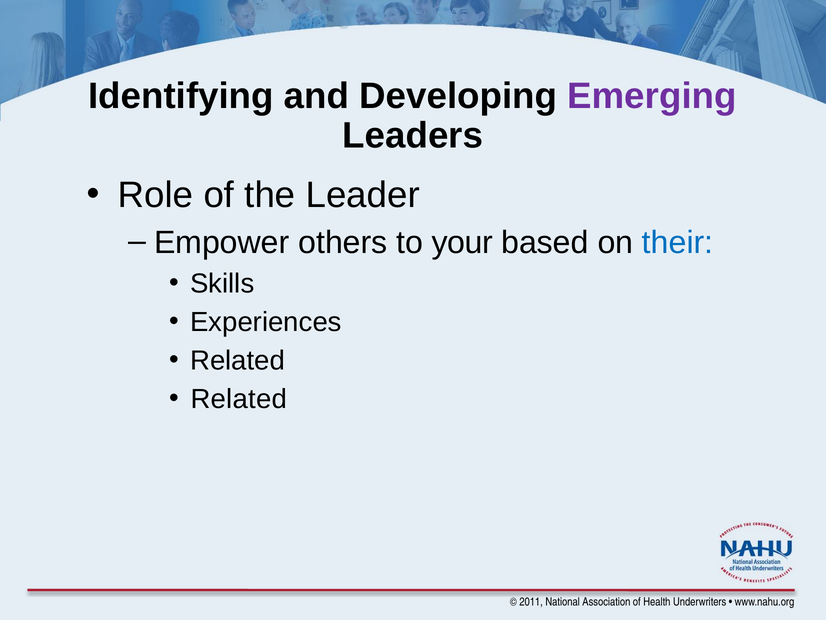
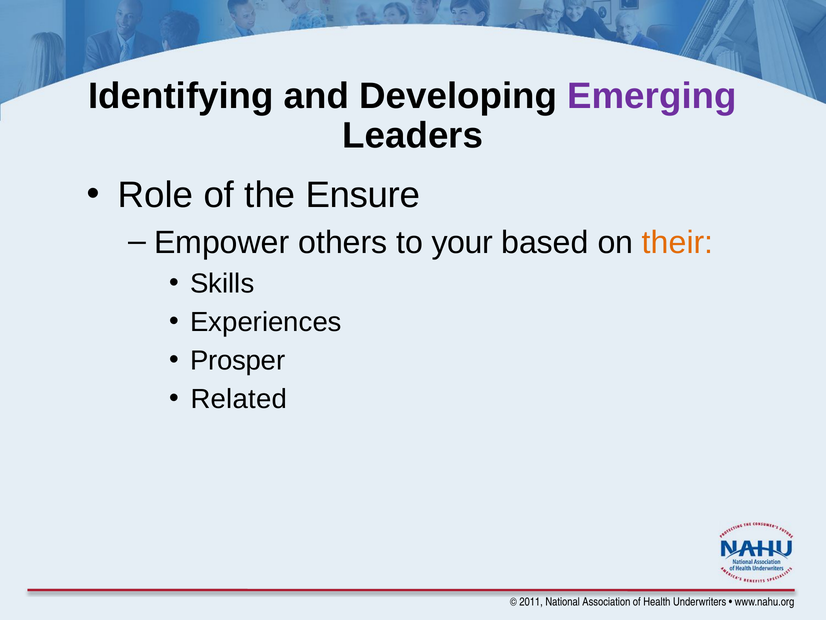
Leader: Leader -> Ensure (363, 195)
their colour: blue -> orange (678, 242)
Related: Related -> Prosper (238, 360)
